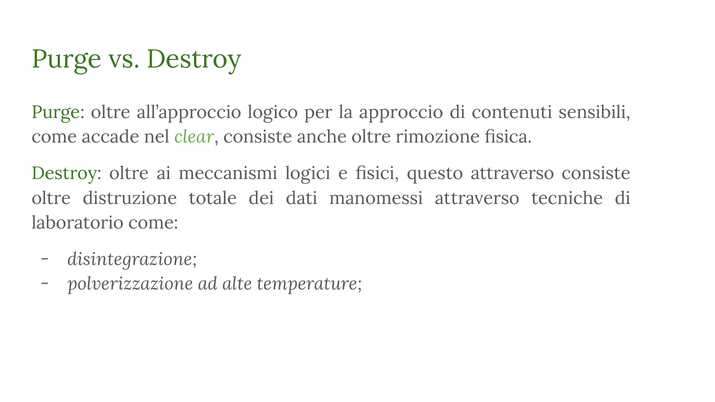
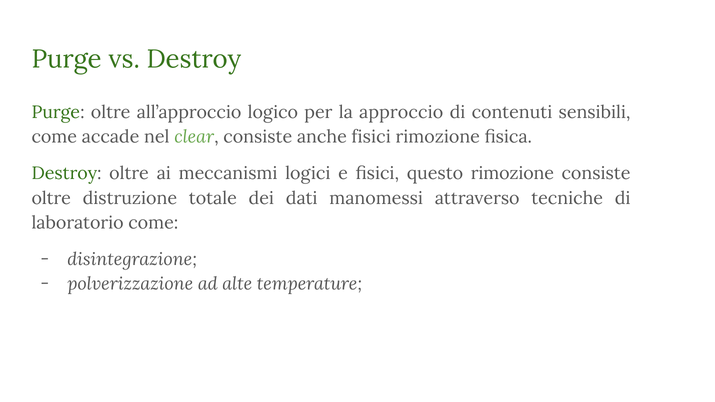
anche oltre: oltre -> fisici (371, 137)
questo attraverso: attraverso -> rimozione (512, 174)
